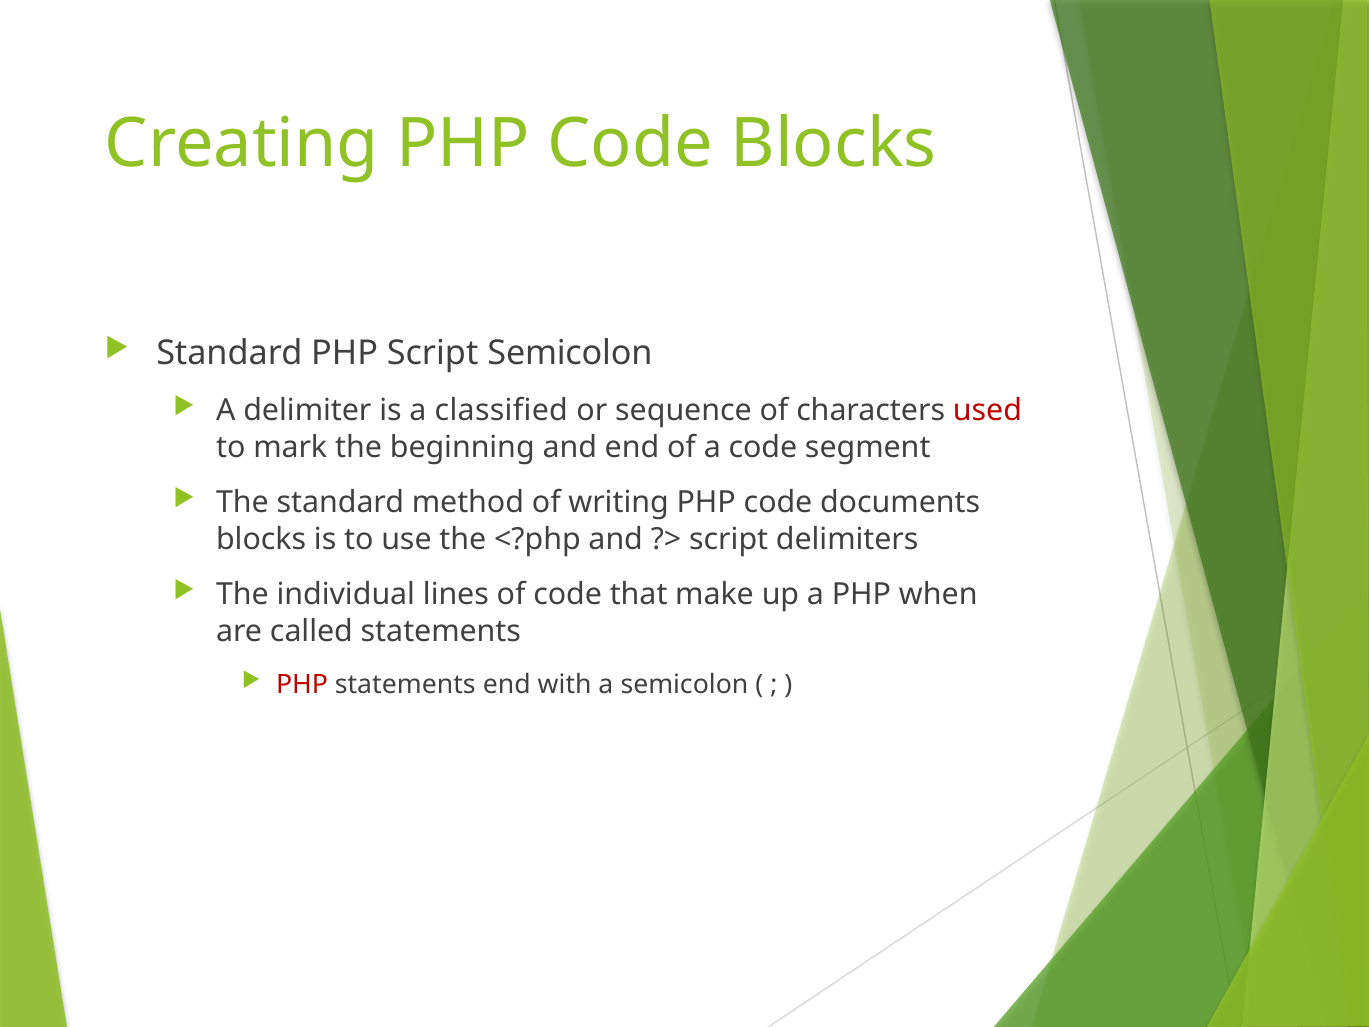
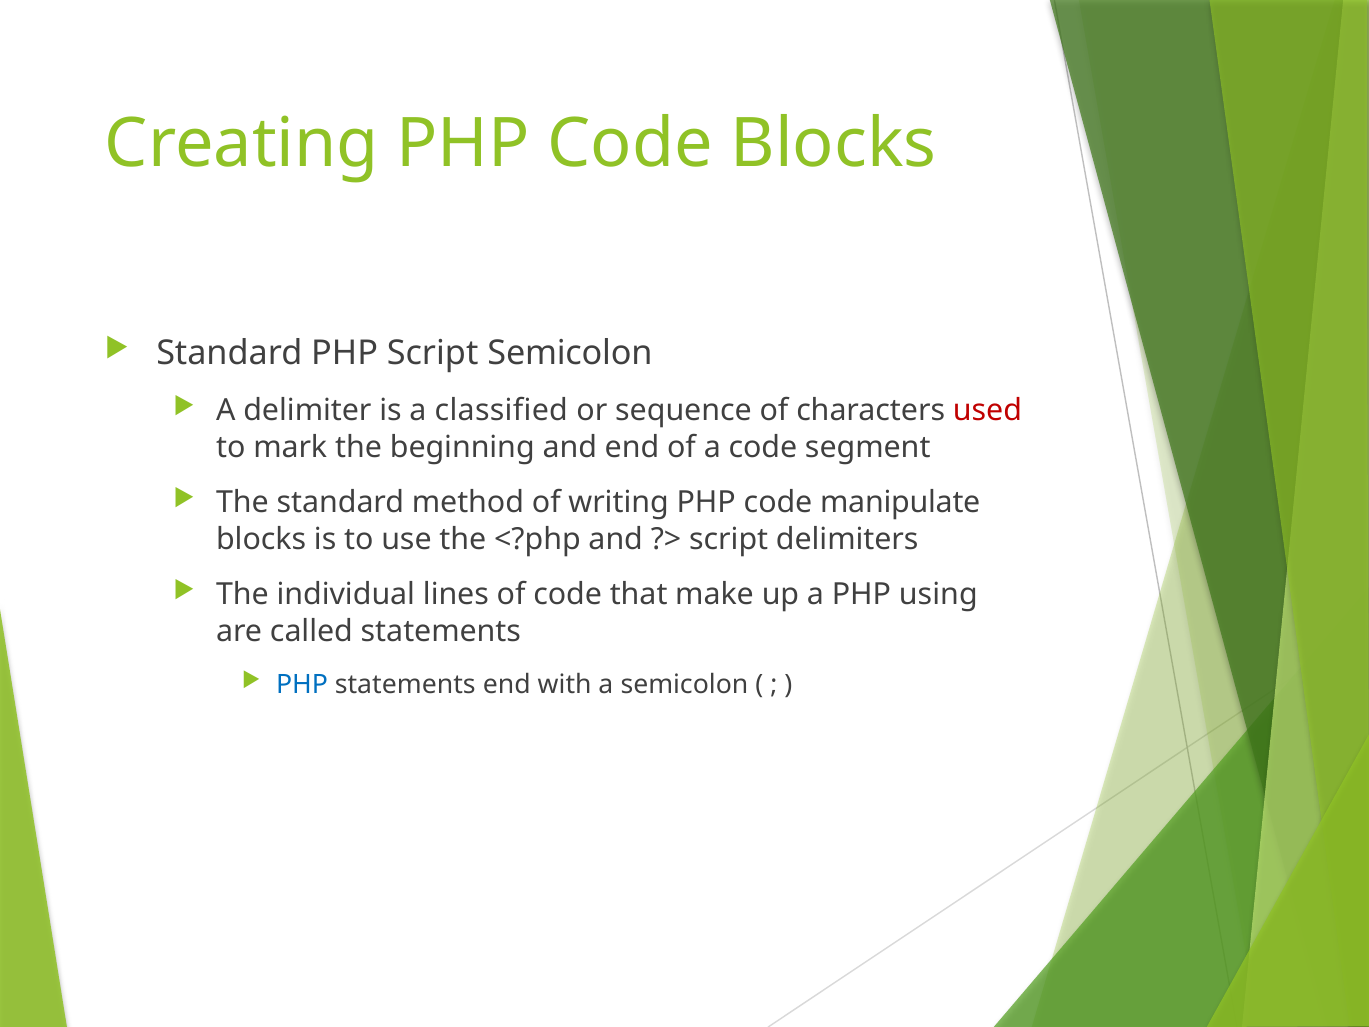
documents: documents -> manipulate (900, 503)
when: when -> using (938, 595)
PHP colour: red -> blue (302, 684)
